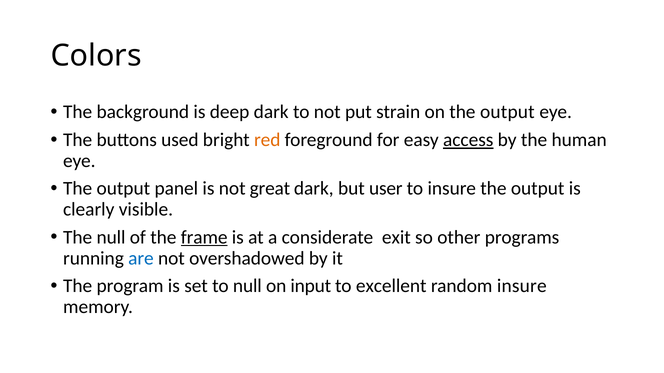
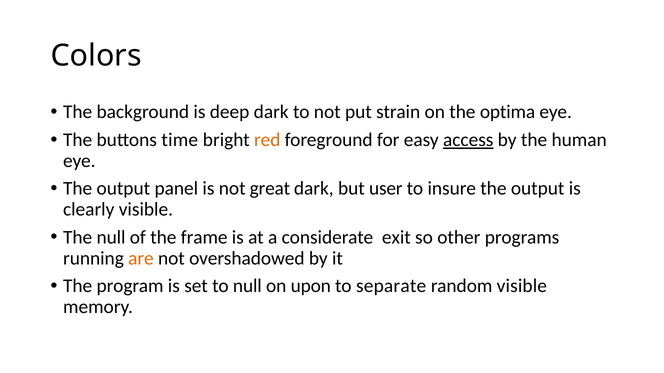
on the output: output -> optima (508, 112)
used: used -> time (180, 140)
frame underline: present -> none (204, 238)
are colour: blue -> orange (141, 259)
input: input -> upon (311, 286)
excellent: excellent -> separate (391, 286)
random insure: insure -> visible (522, 286)
